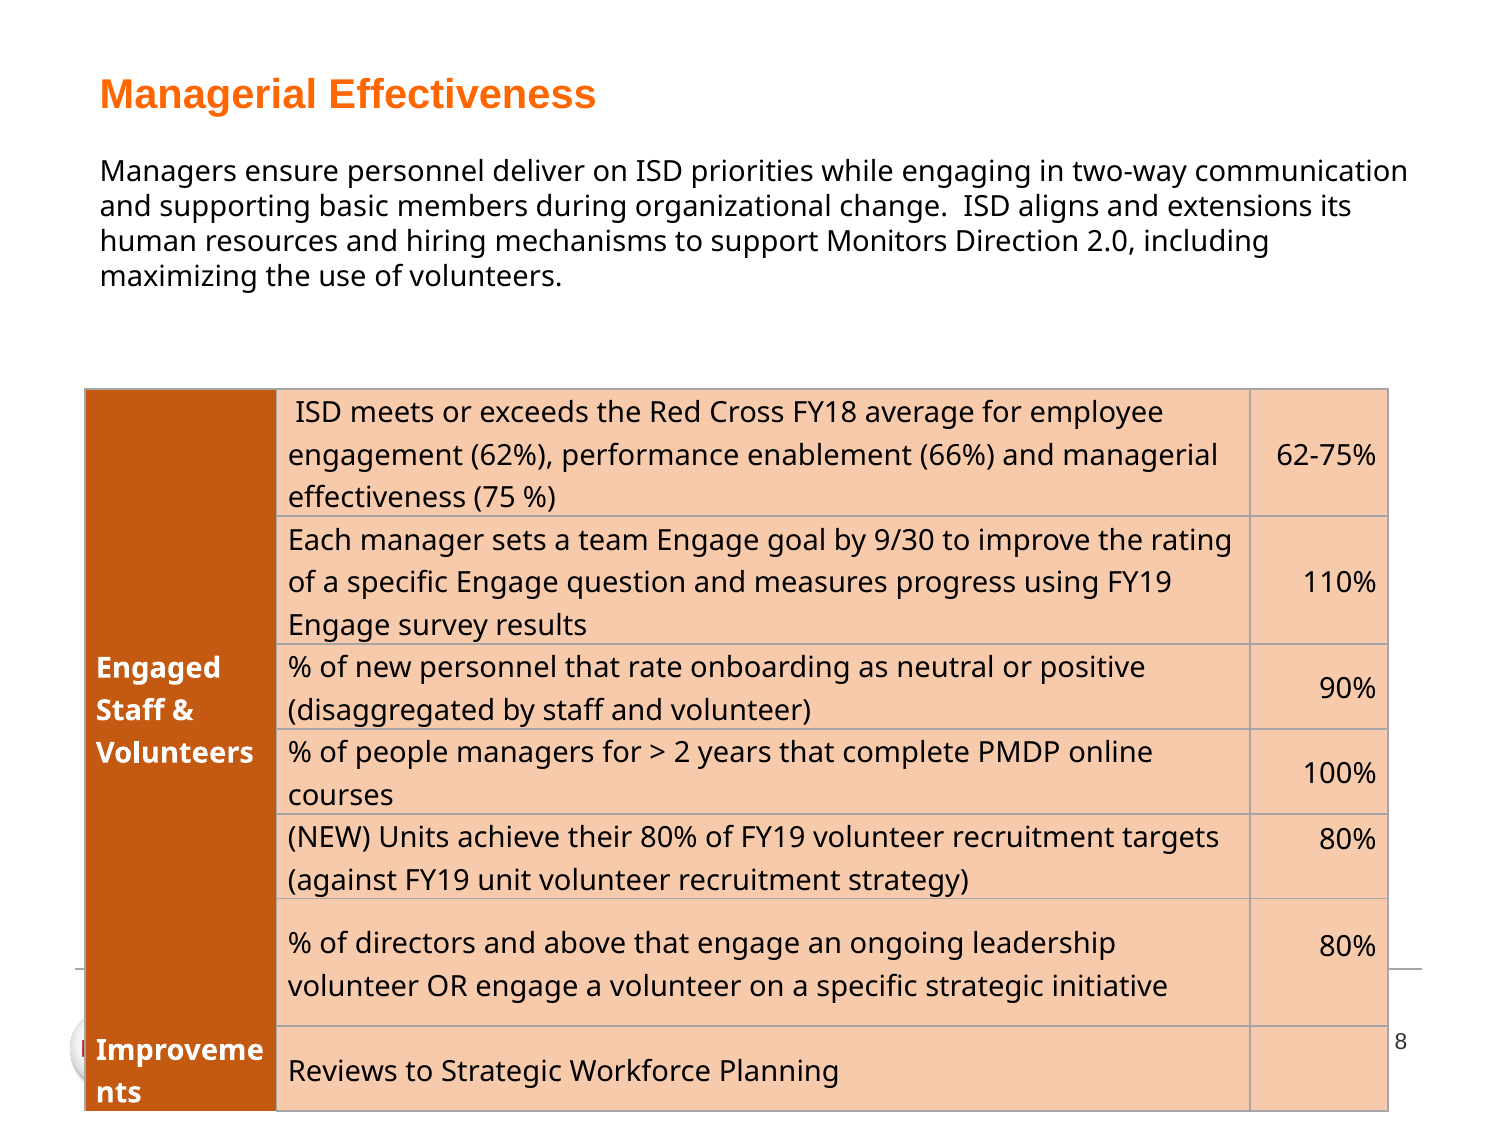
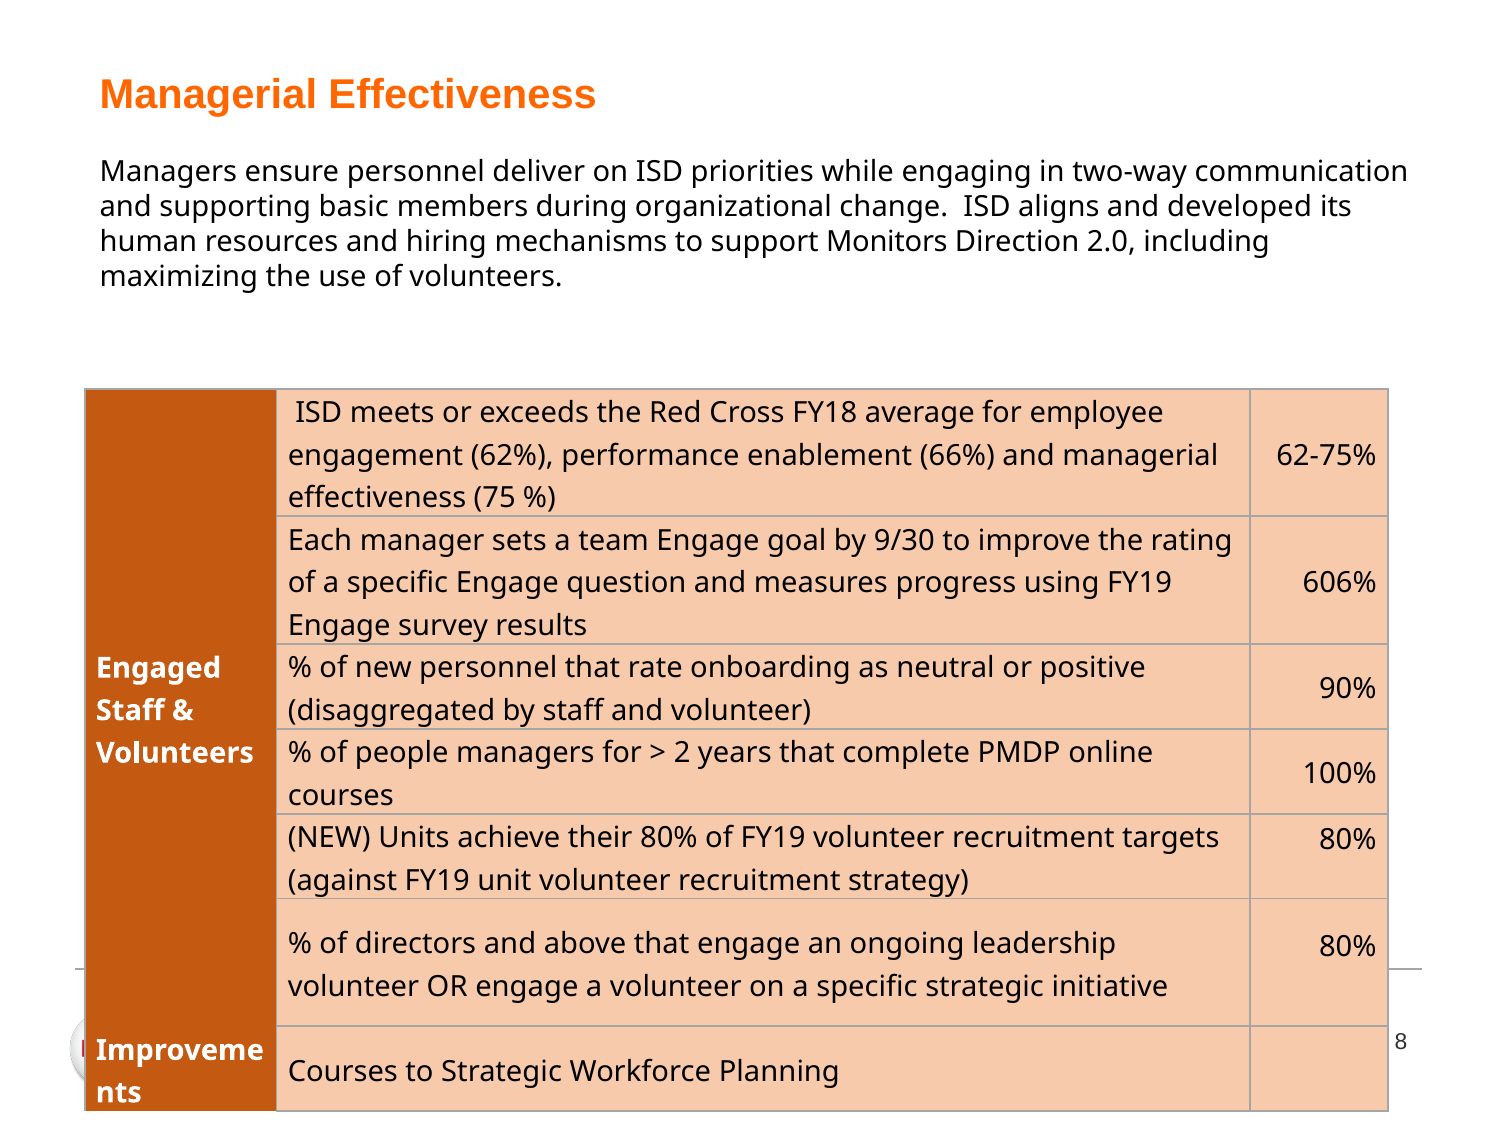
extensions: extensions -> developed (1240, 206)
110%: 110% -> 606% (1340, 583)
Reviews: Reviews -> Courses (343, 1071)
